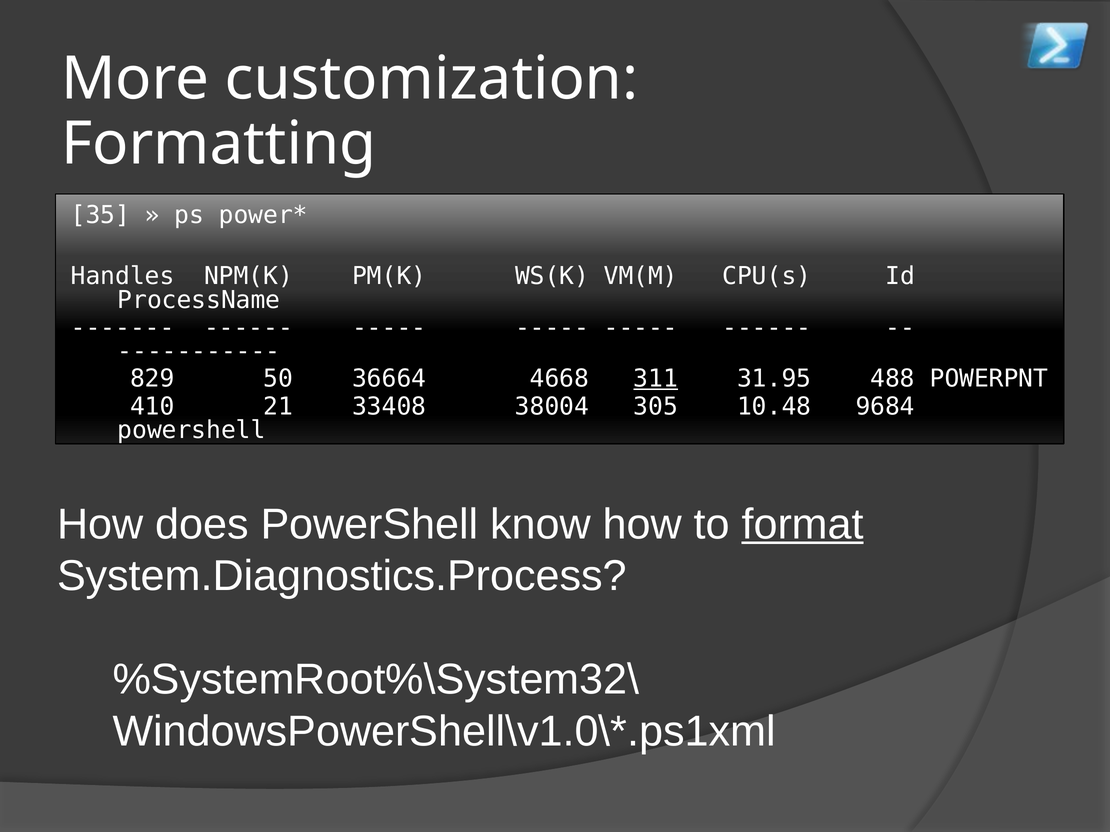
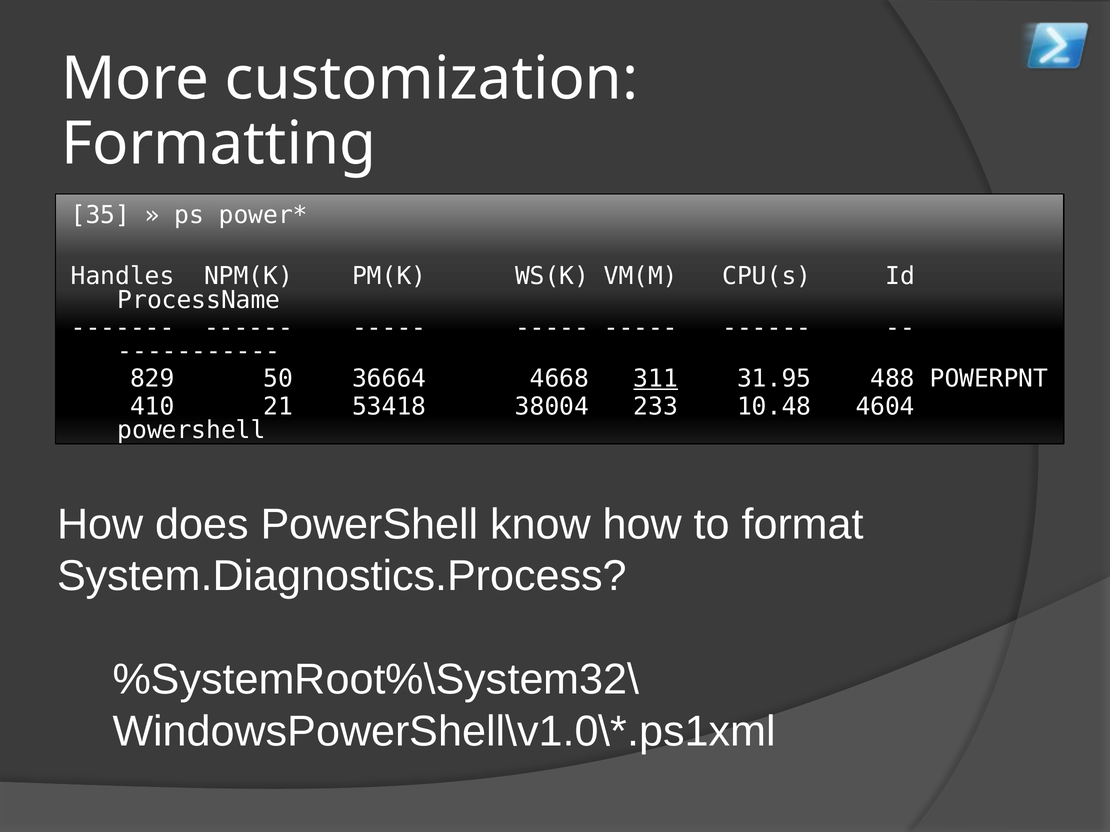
33408: 33408 -> 53418 (389, 407)
305: 305 -> 233 (656, 407)
9684: 9684 -> 4604 (885, 407)
format underline: present -> none (803, 525)
